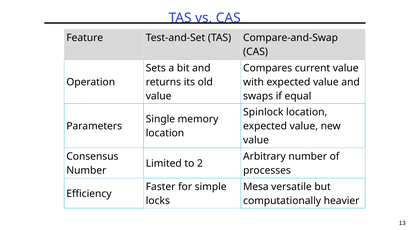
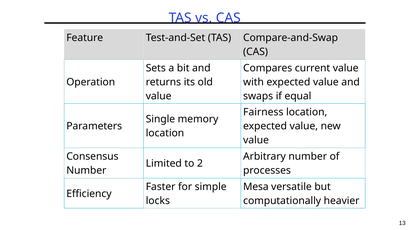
Spinlock: Spinlock -> Fairness (263, 113)
